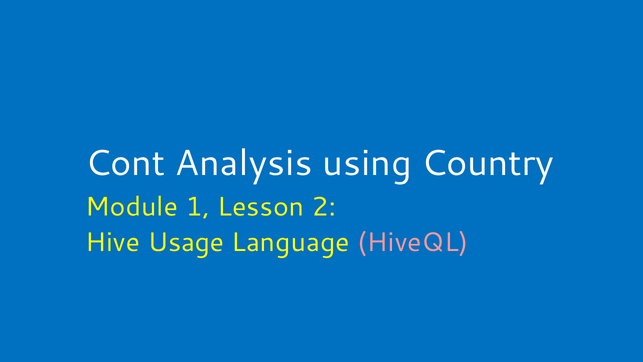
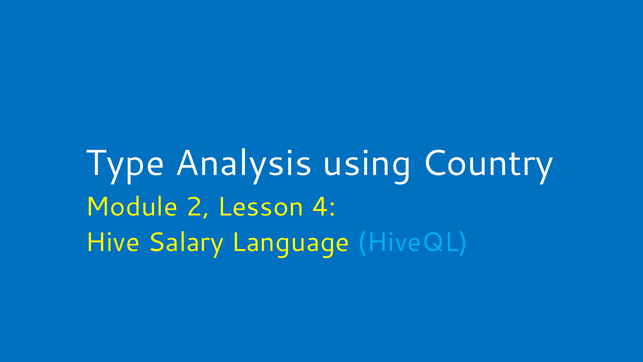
Cont: Cont -> Type (125, 163)
1: 1 -> 2 (198, 207)
2: 2 -> 4 (324, 207)
Usage: Usage -> Salary (186, 242)
HiveQL colour: pink -> light blue (413, 242)
